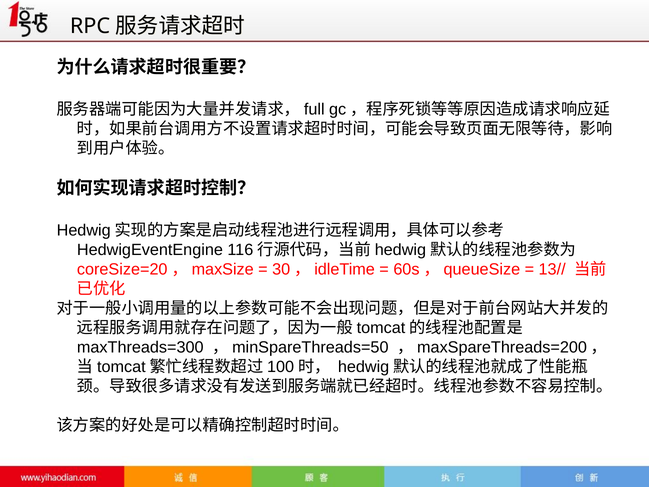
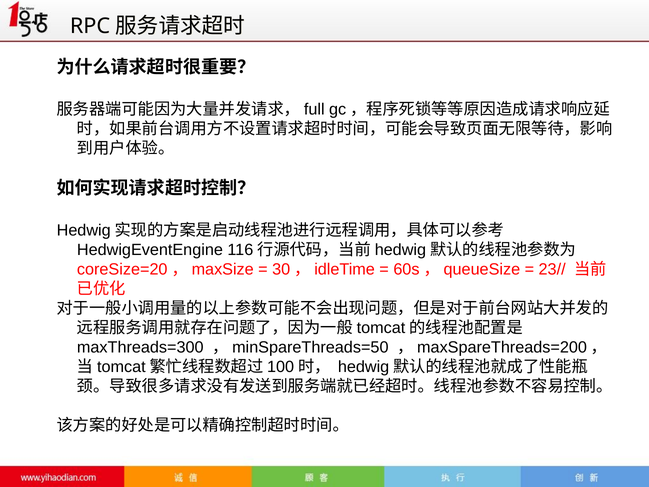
13//: 13// -> 23// (552, 269)
